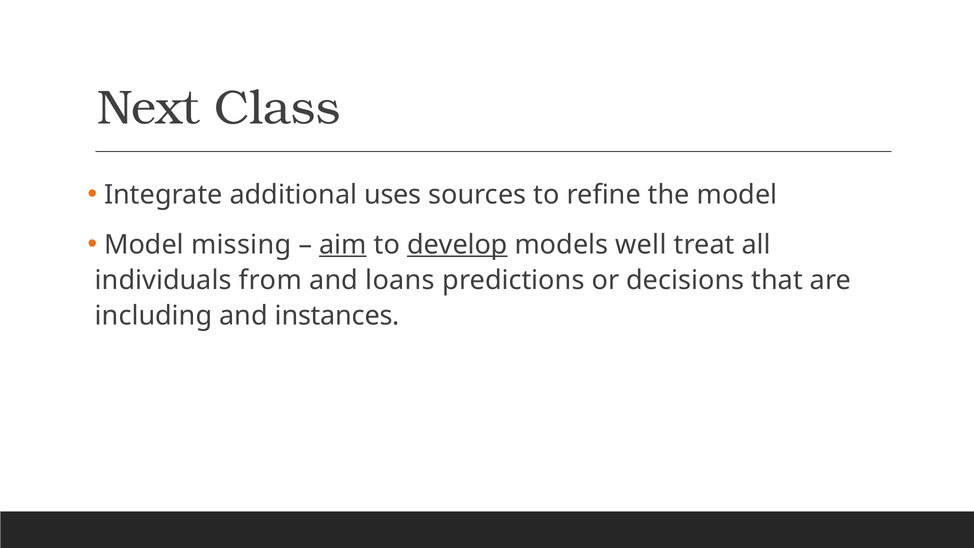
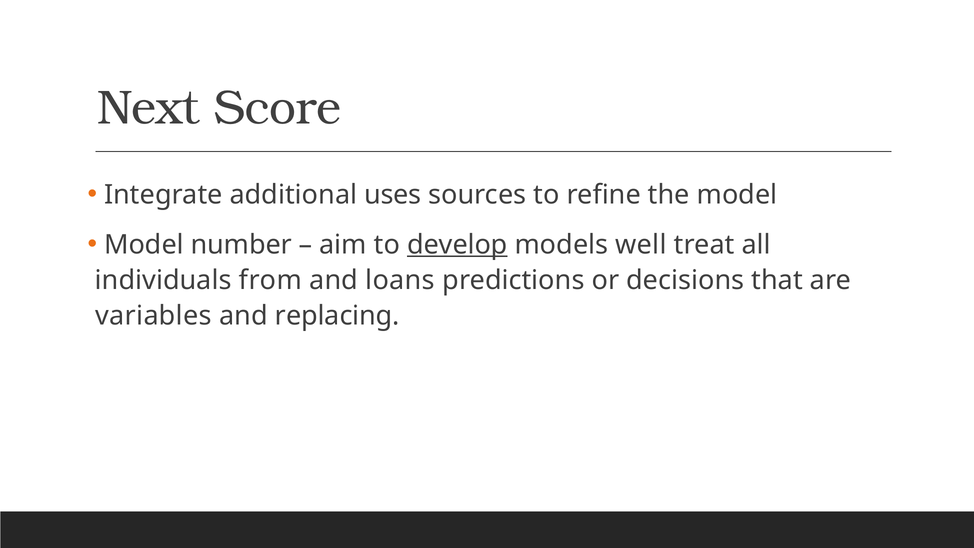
Class: Class -> Score (277, 108)
missing: missing -> number (241, 245)
aim underline: present -> none (343, 245)
including: including -> variables (153, 316)
instances: instances -> replacing (337, 316)
